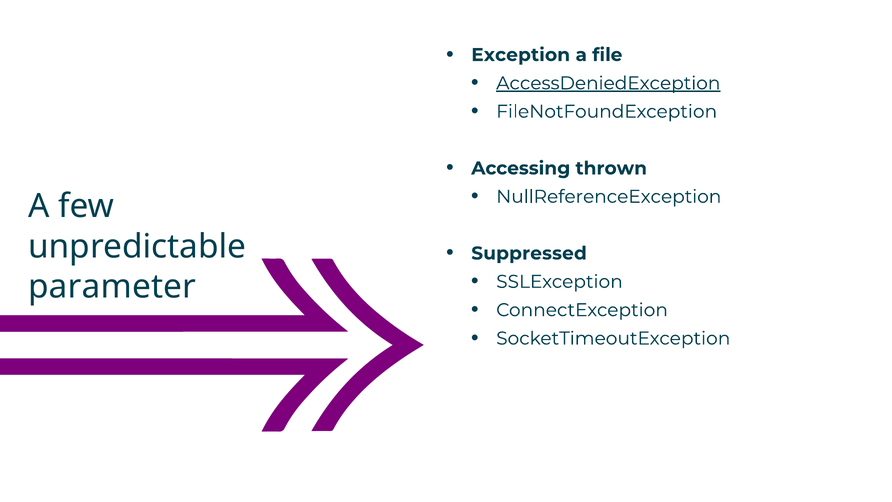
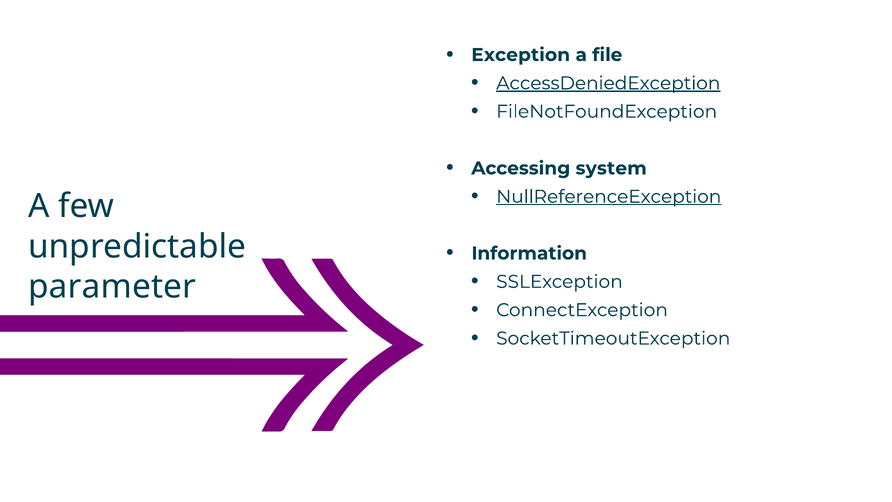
thrown: thrown -> system (611, 168)
NullReferenceException underline: none -> present (609, 197)
Suppressed: Suppressed -> Information (529, 253)
